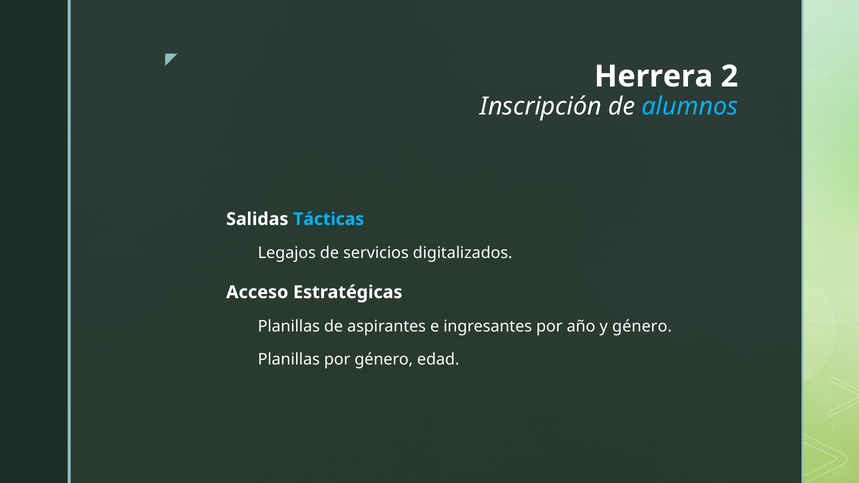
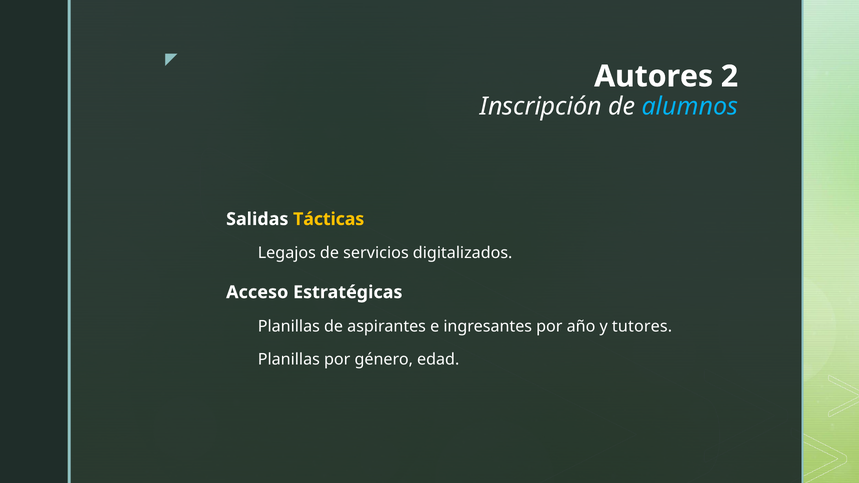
Herrera: Herrera -> Autores (654, 76)
Tácticas colour: light blue -> yellow (329, 219)
y género: género -> tutores (642, 326)
